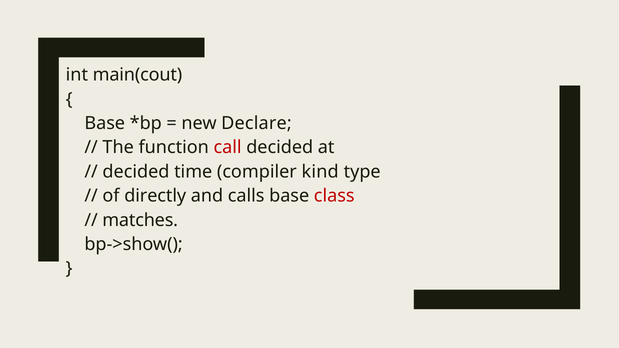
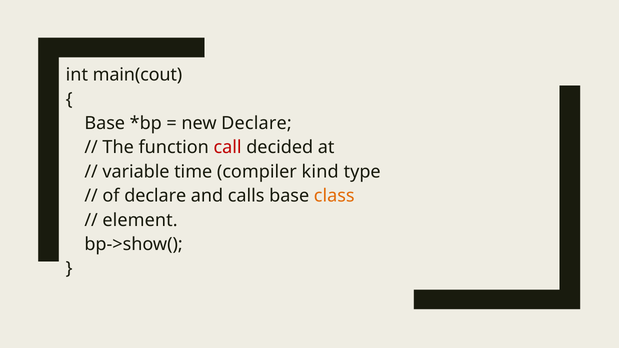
decided: decided -> variable (136, 172)
of directly: directly -> declare (155, 196)
class colour: red -> orange (334, 196)
matches: matches -> element (140, 220)
